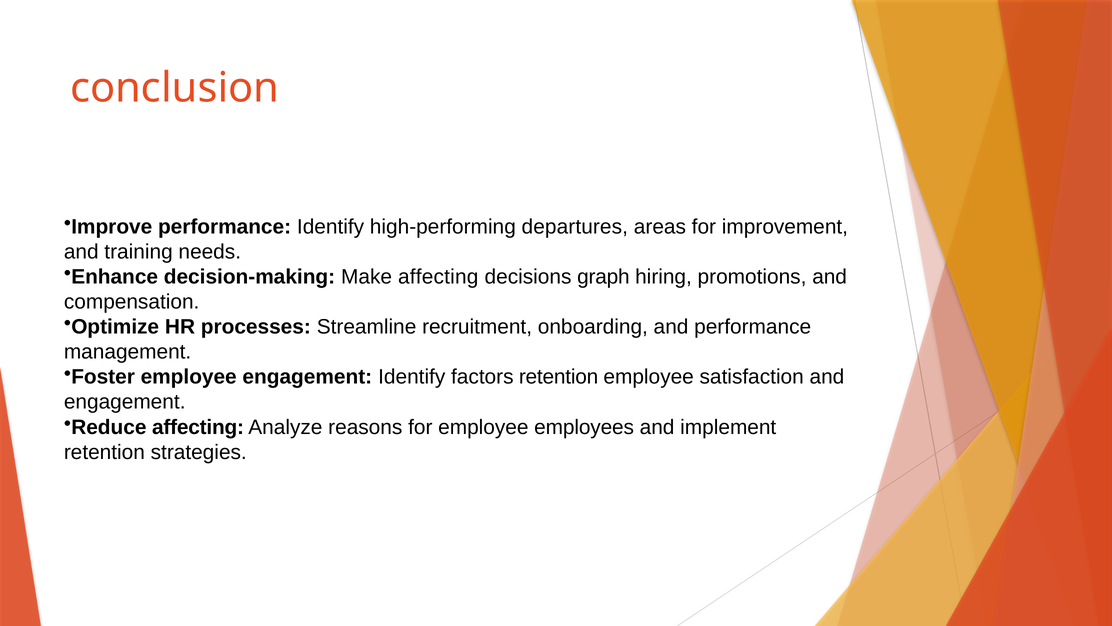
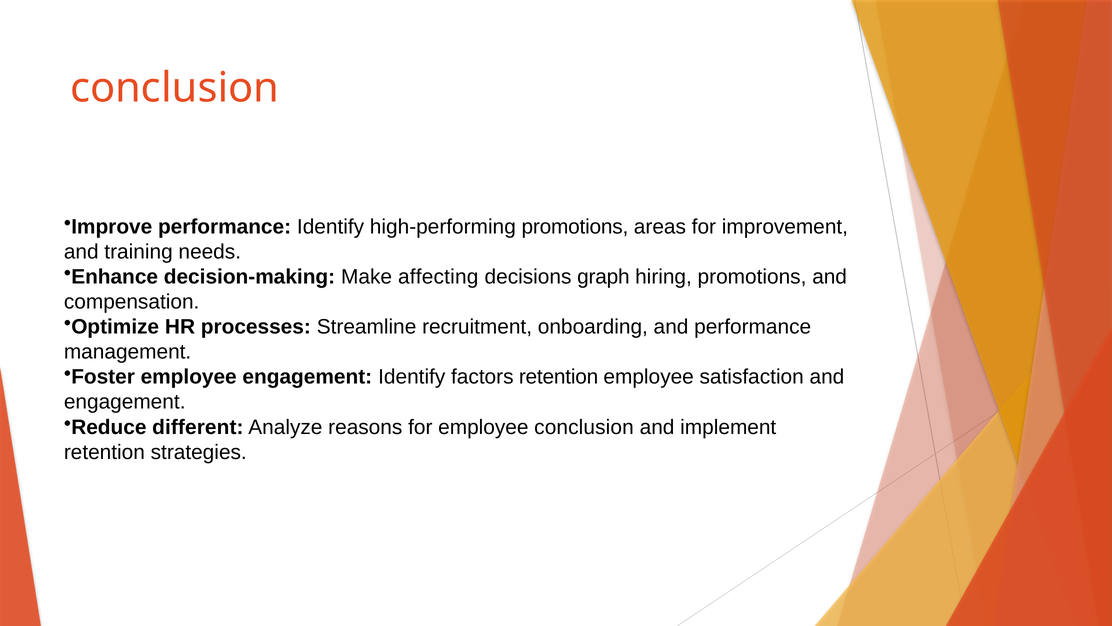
high-performing departures: departures -> promotions (575, 227)
Reduce affecting: affecting -> different (198, 427)
employee employees: employees -> conclusion (584, 427)
